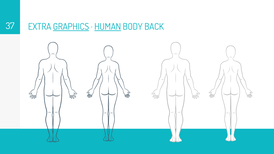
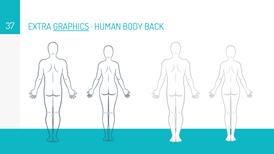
HUMAN underline: present -> none (108, 27)
